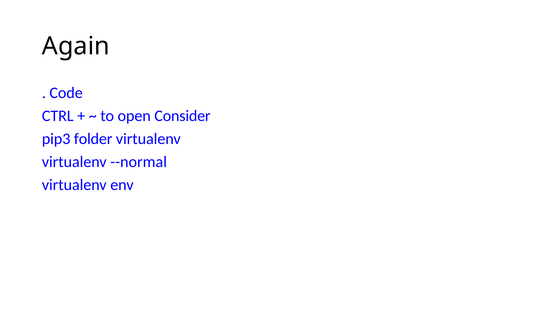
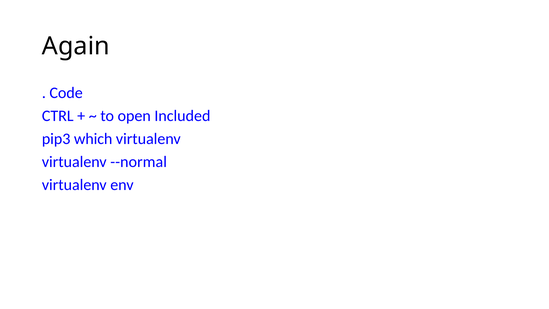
Consider: Consider -> Included (182, 116)
folder: folder -> which (93, 139)
